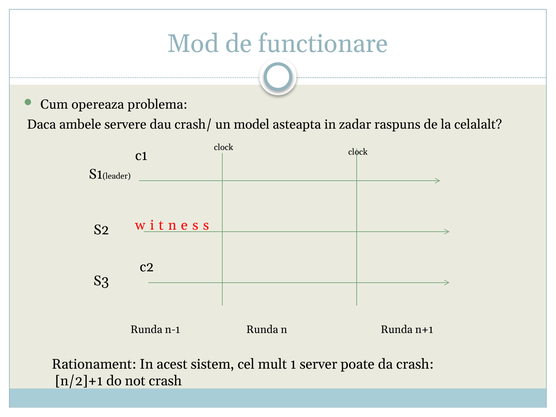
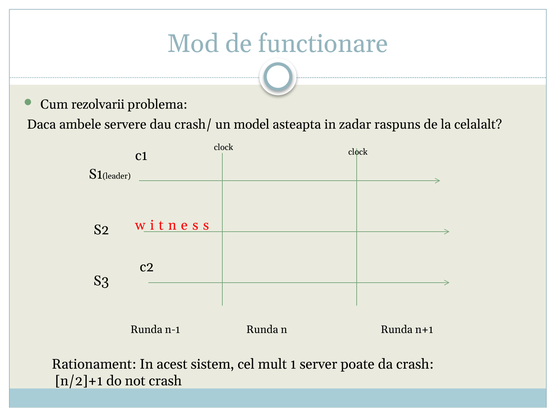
opereaza: opereaza -> rezolvarii (98, 104)
